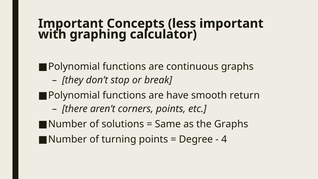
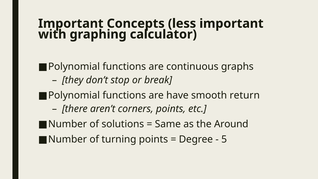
the Graphs: Graphs -> Around (231, 124)
4: 4 -> 5 (224, 139)
